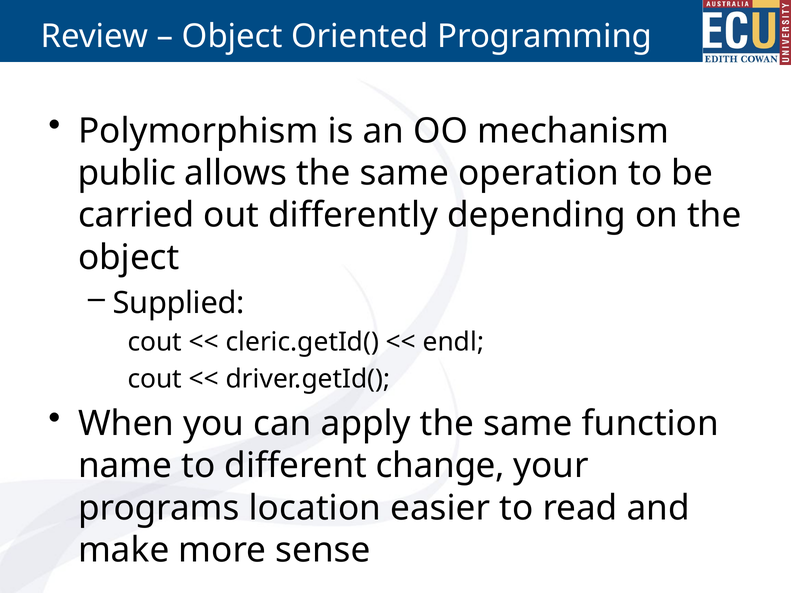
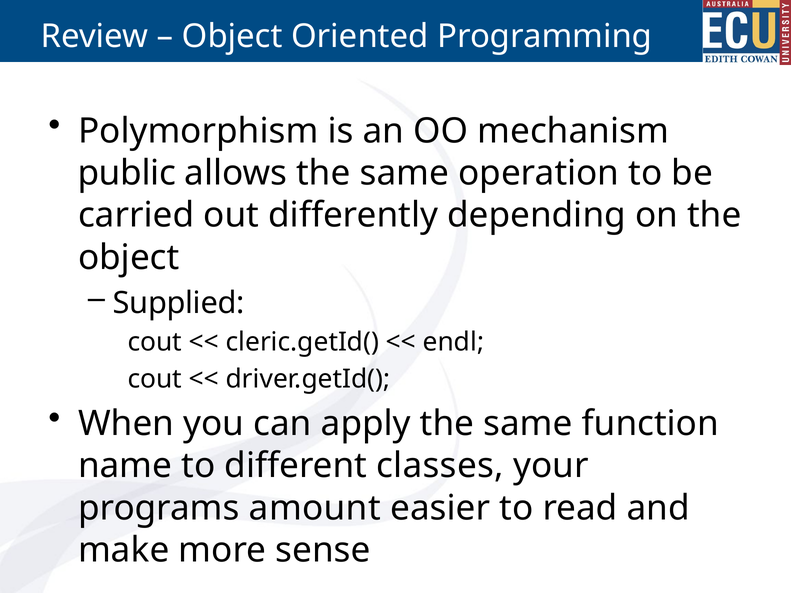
change: change -> classes (440, 466)
location: location -> amount (315, 508)
